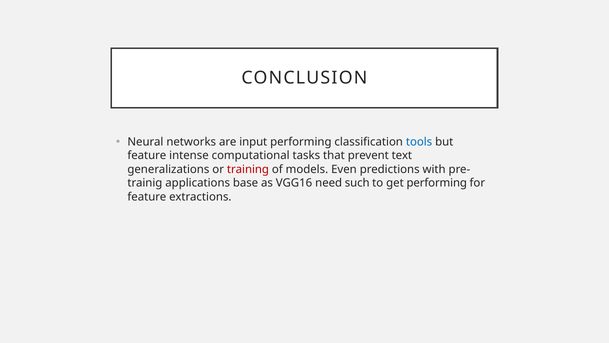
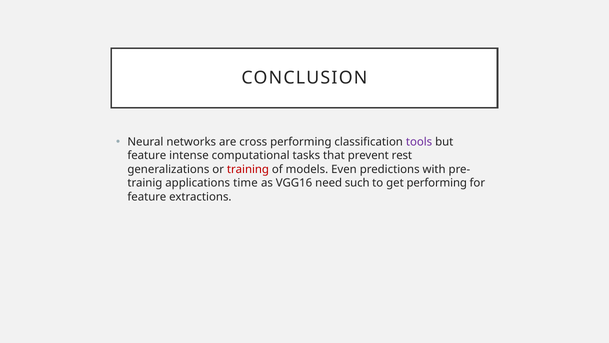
input: input -> cross (253, 142)
tools colour: blue -> purple (419, 142)
text: text -> rest (402, 155)
base: base -> time (245, 183)
